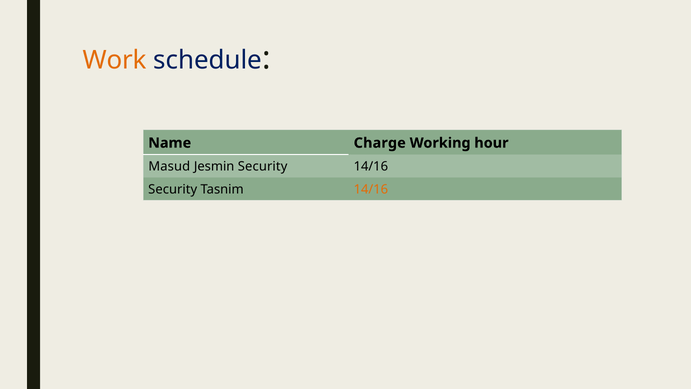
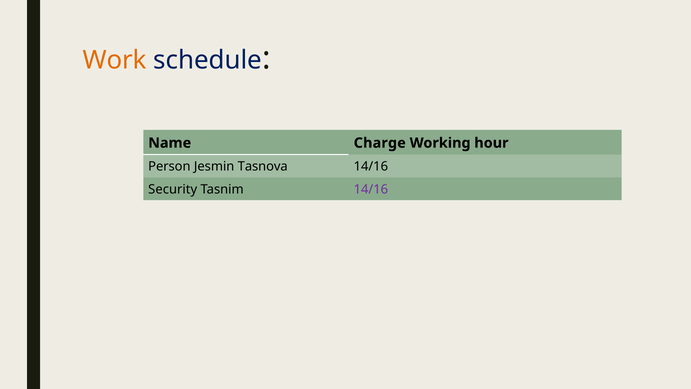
Masud: Masud -> Person (169, 167)
Jesmin Security: Security -> Tasnova (263, 167)
14/16 colour: orange -> purple (371, 189)
